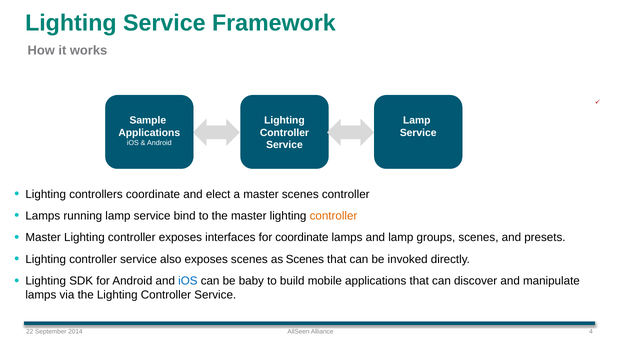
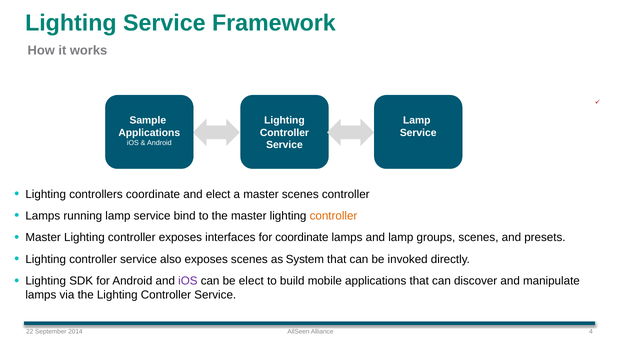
as Scenes: Scenes -> System (305, 259)
iOS colour: blue -> purple (188, 280)
be baby: baby -> elect (251, 280)
